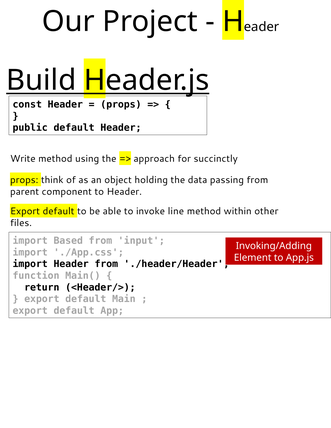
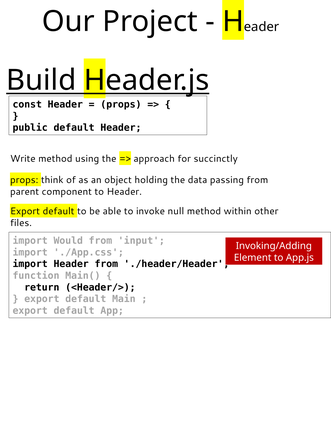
line: line -> null (176, 211)
Based: Based -> Would (68, 241)
